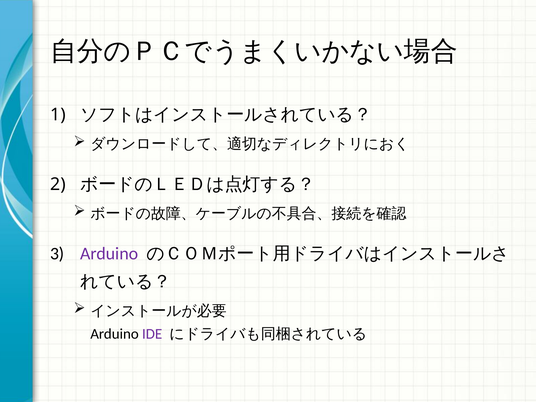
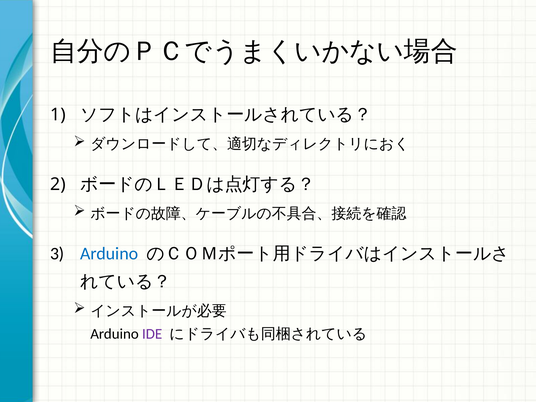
Arduino colour: purple -> blue (109, 254)
